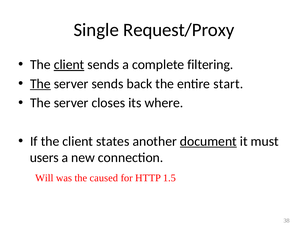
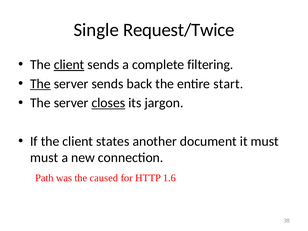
Request/Proxy: Request/Proxy -> Request/Twice (179, 30)
closes underline: none -> present (108, 103)
where: where -> jargon (164, 103)
document underline: present -> none (208, 141)
users: users -> must (44, 158)
Will: Will -> Path (44, 178)
1.5: 1.5 -> 1.6 (169, 178)
